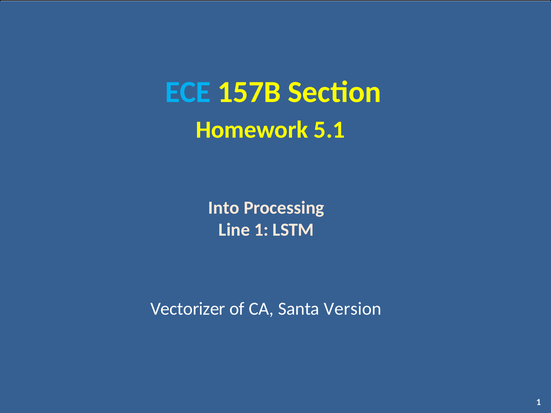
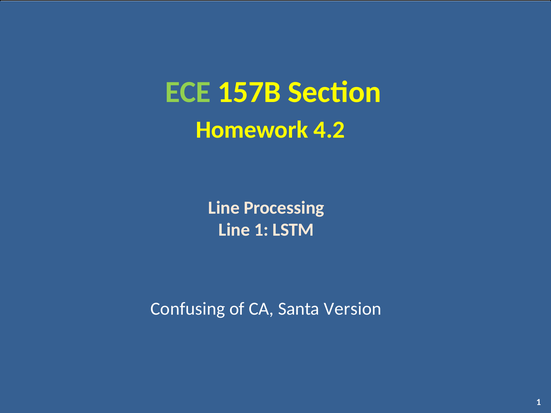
ECE colour: light blue -> light green (188, 92)
5.1: 5.1 -> 4.2 (329, 130)
Into: Into -> Line (224, 208)
Vectorizer: Vectorizer -> Confusing (188, 309)
